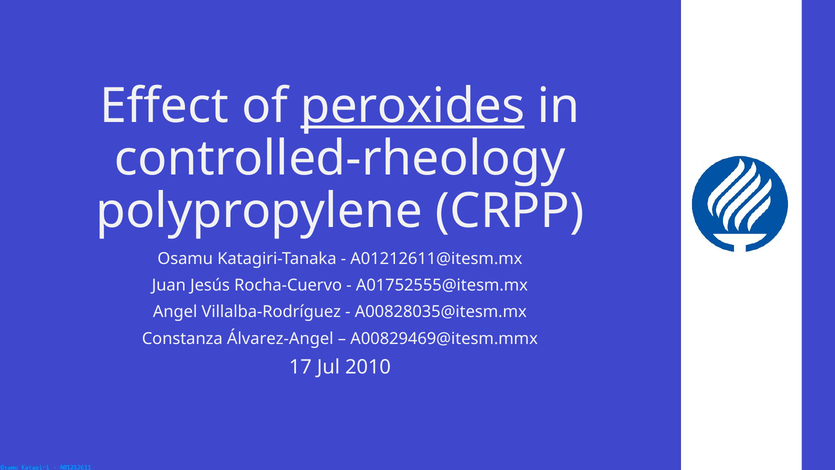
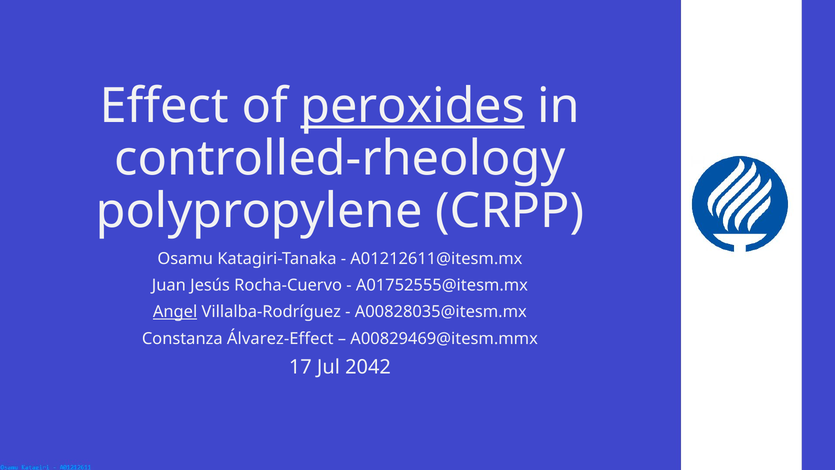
Angel underline: none -> present (175, 312)
Álvarez-Angel: Álvarez-Angel -> Álvarez-Effect (280, 338)
2010: 2010 -> 2042 (368, 367)
